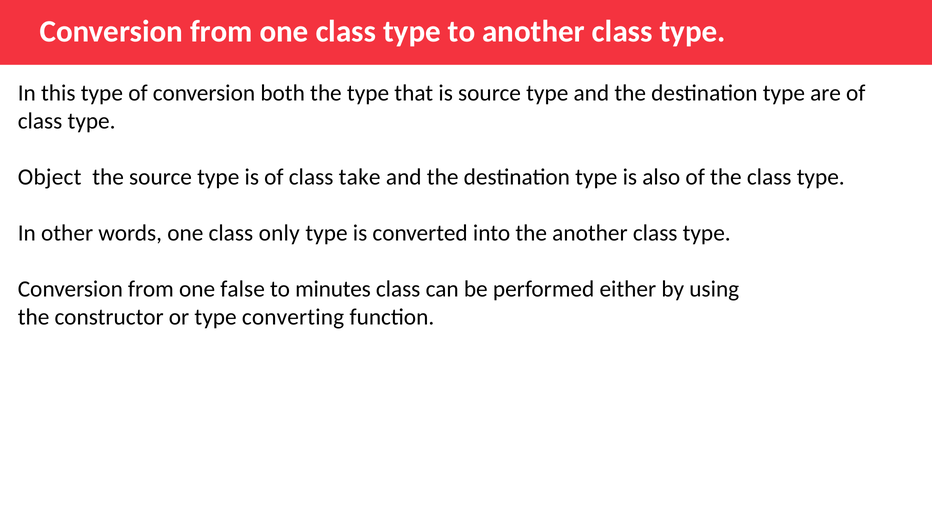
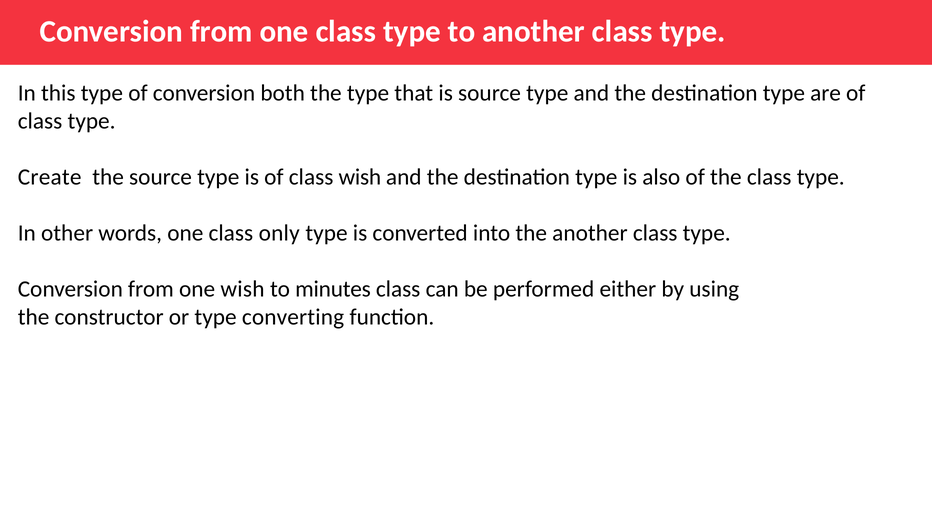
Object: Object -> Create (50, 177)
class take: take -> wish (360, 177)
one false: false -> wish (242, 289)
